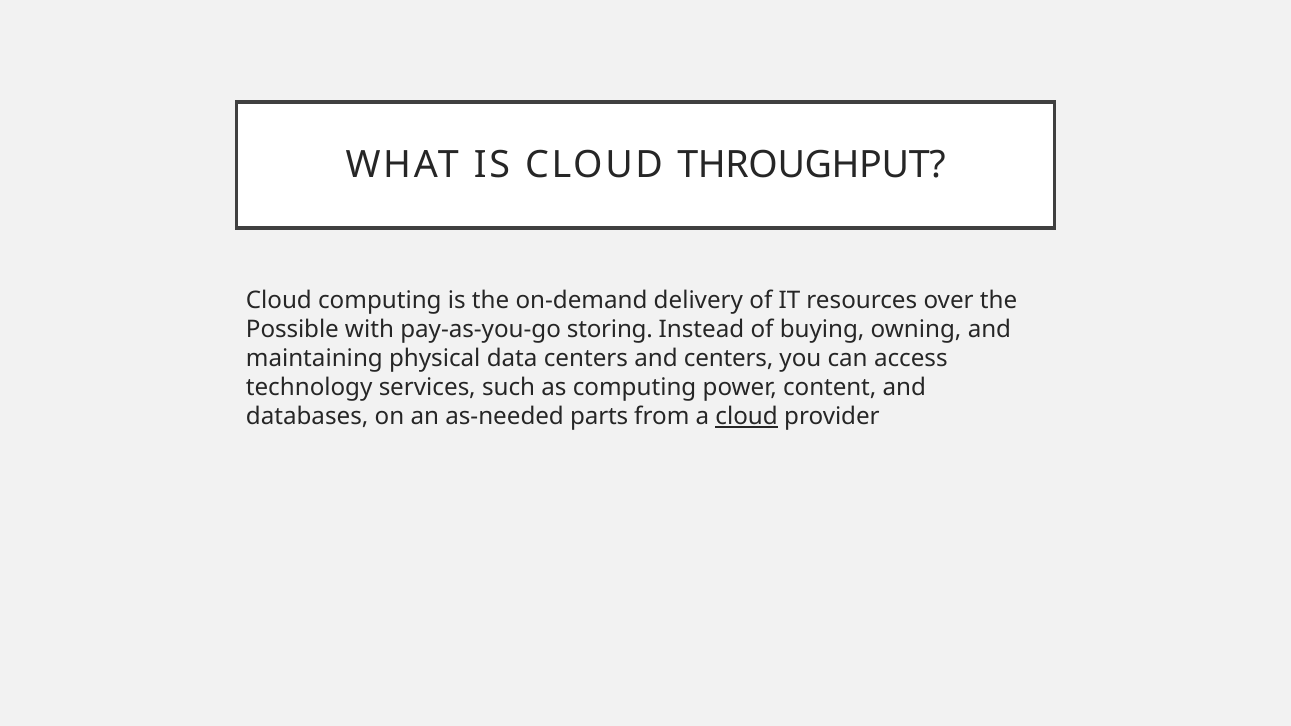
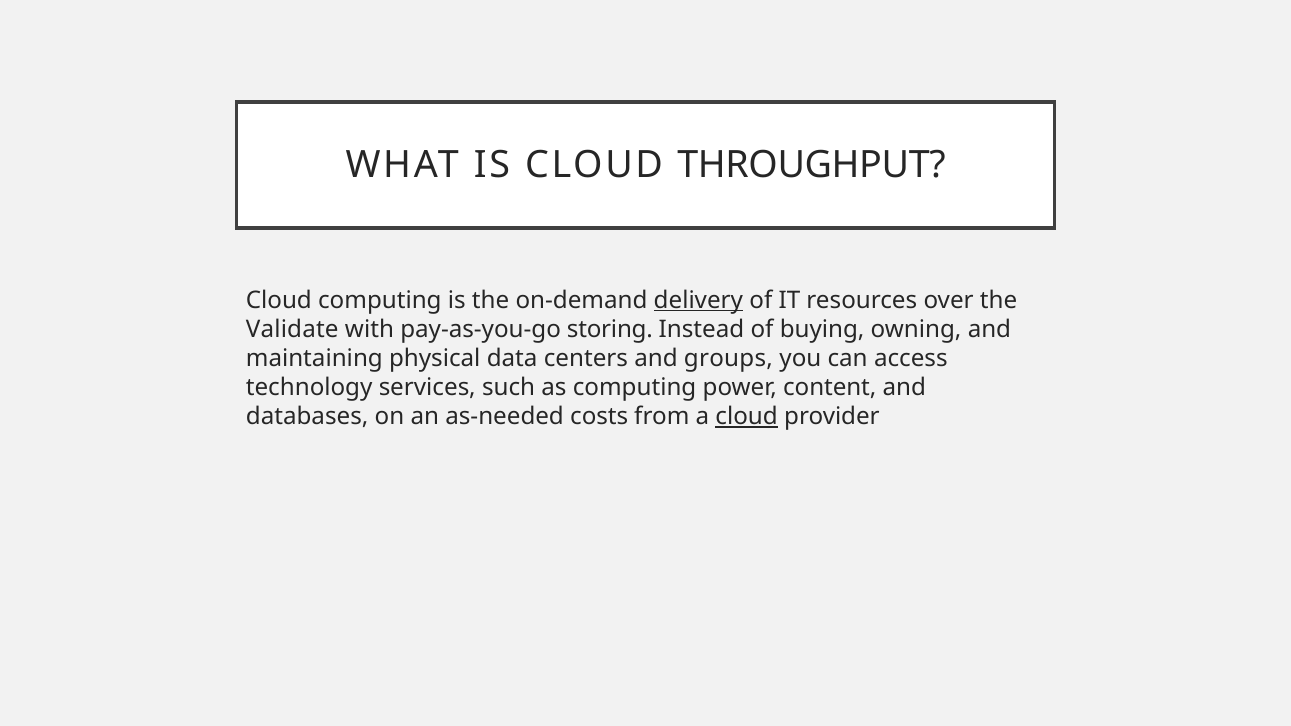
delivery underline: none -> present (698, 300)
Possible: Possible -> Validate (292, 329)
and centers: centers -> groups (728, 358)
parts: parts -> costs (599, 417)
